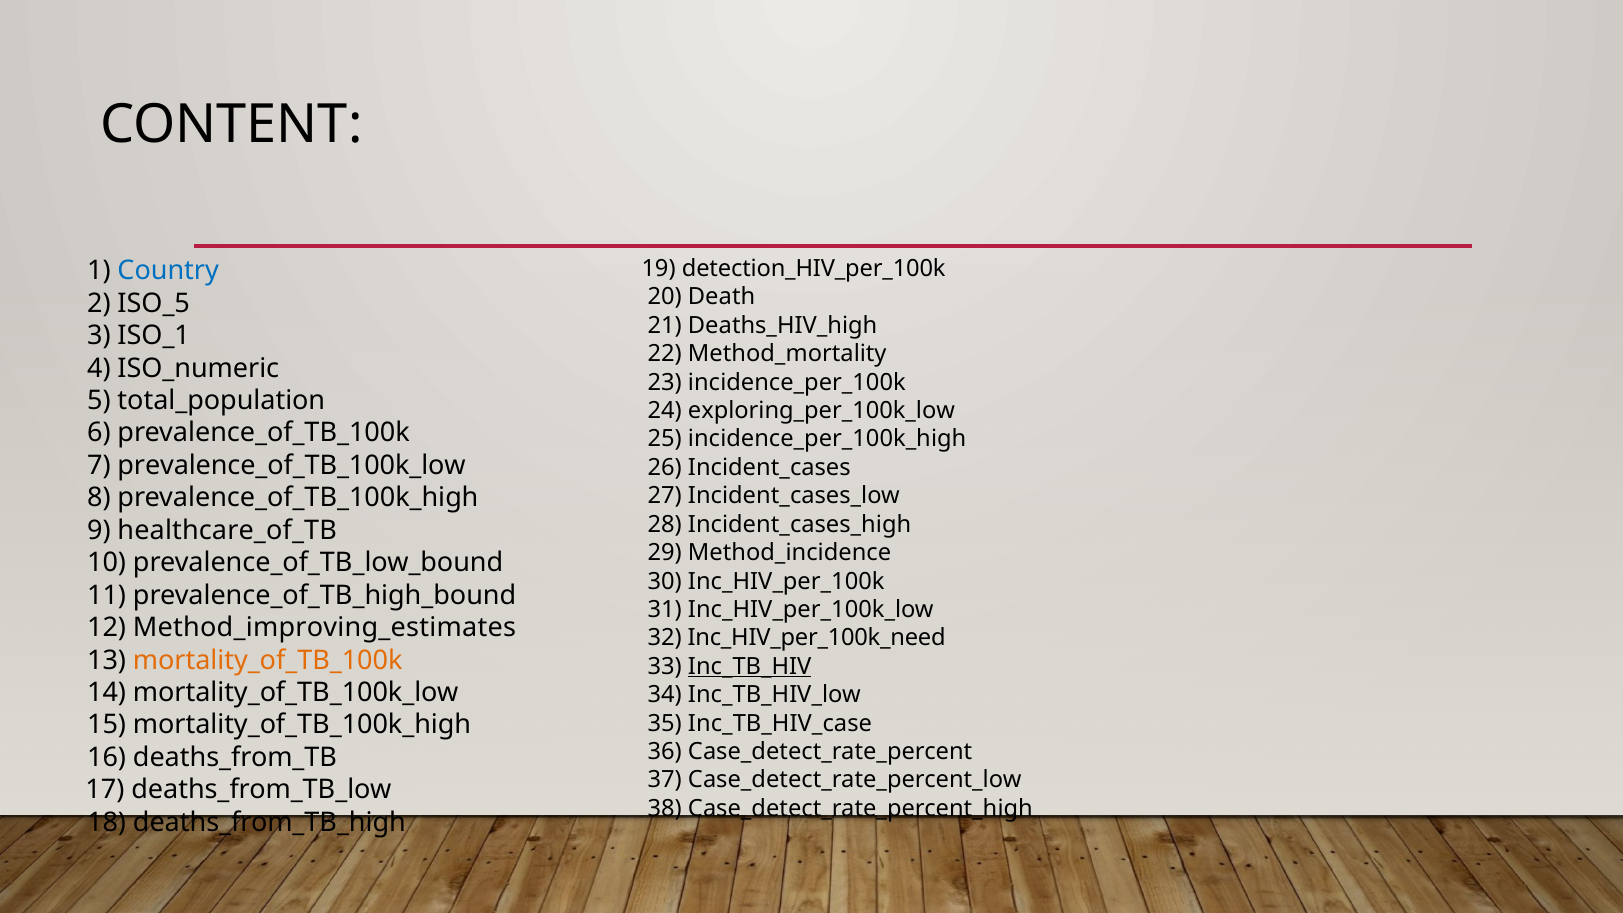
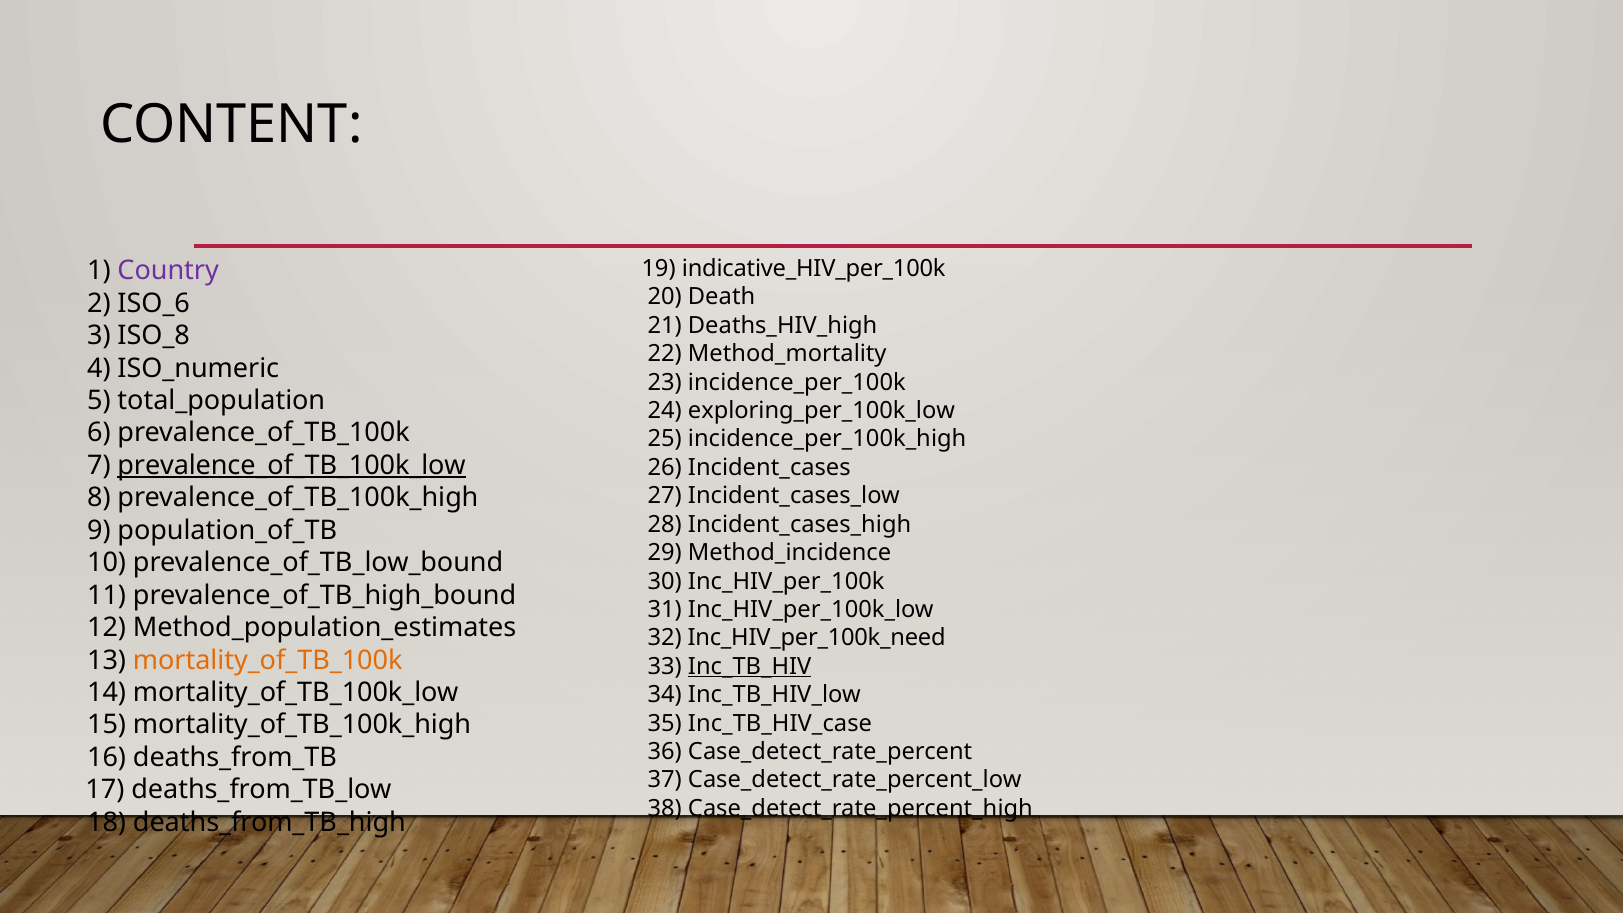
detection_HIV_per_100k: detection_HIV_per_100k -> indicative_HIV_per_100k (814, 269)
Country colour: blue -> purple (168, 271)
ISO_5: ISO_5 -> ISO_6 (154, 303)
ISO_1: ISO_1 -> ISO_8 (154, 336)
prevalence_of_TB_100k_low underline: none -> present (292, 465)
healthcare_of_TB: healthcare_of_TB -> population_of_TB (227, 530)
Method_improving_estimates: Method_improving_estimates -> Method_population_estimates (325, 628)
